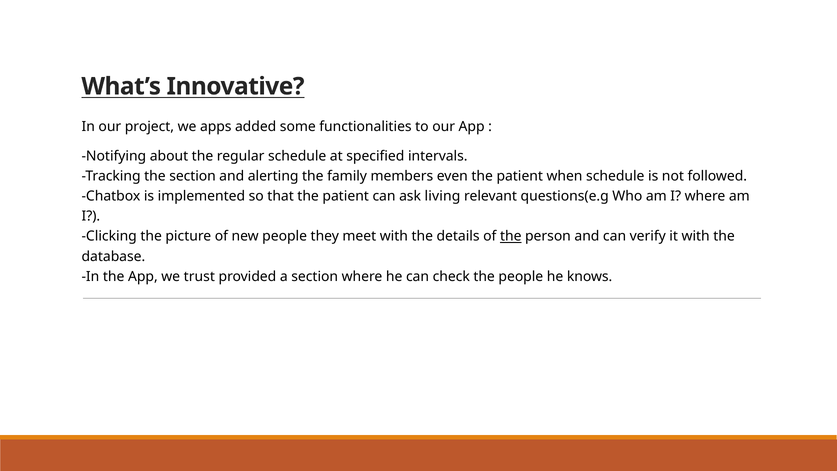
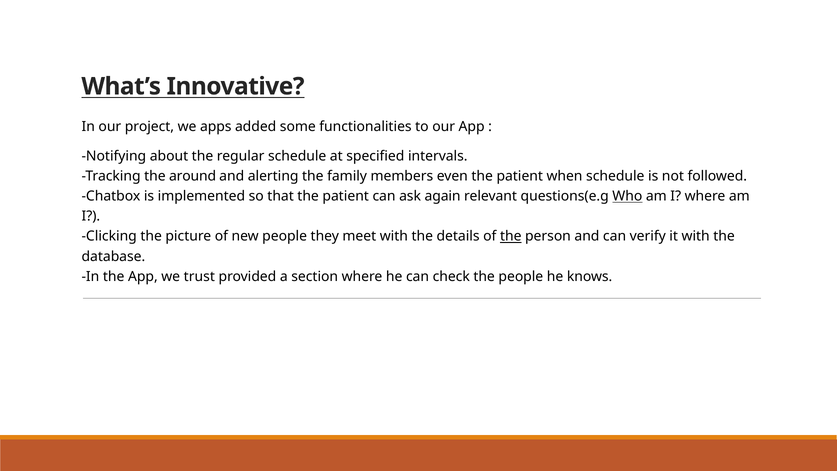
the section: section -> around (193, 176)
living: living -> again (443, 196)
Who underline: none -> present (627, 196)
